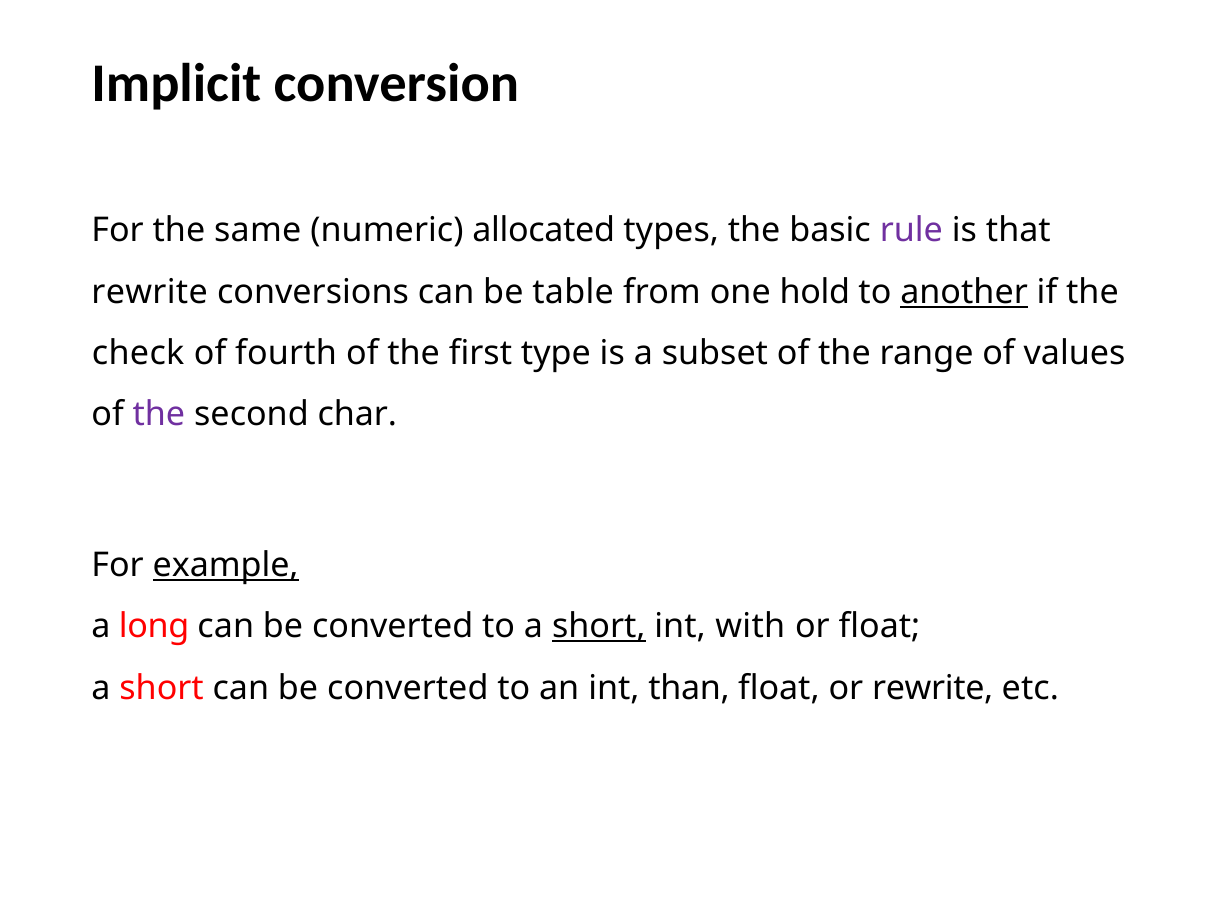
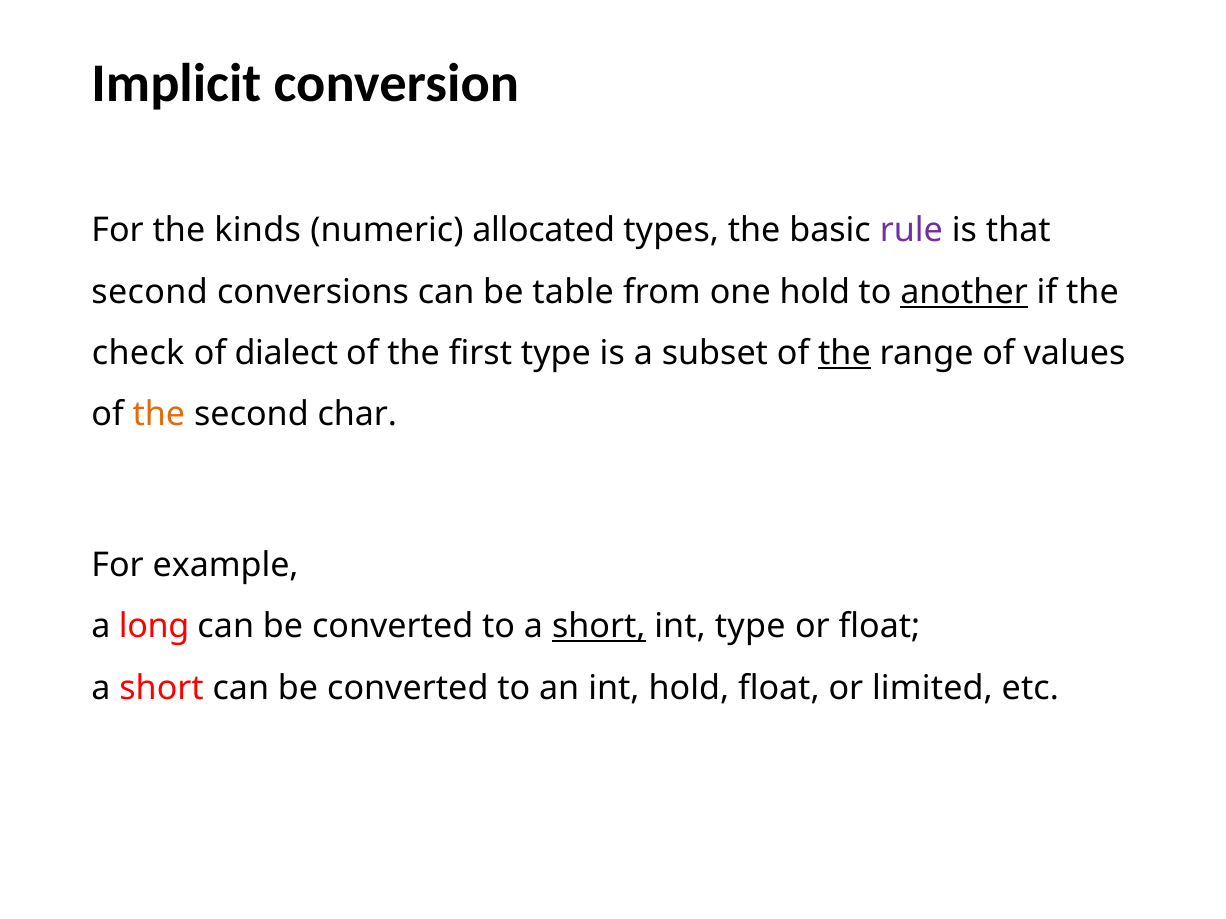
same: same -> kinds (258, 231)
rewrite: rewrite -> second (150, 292)
fourth: fourth -> dialect (286, 353)
the underline: none -> present (844, 353)
the colour: purple -> orange (159, 415)
example underline: present -> none (226, 566)
int with: with -> type (750, 627)
int than: than -> hold (689, 688)
or rewrite: rewrite -> limited (932, 688)
